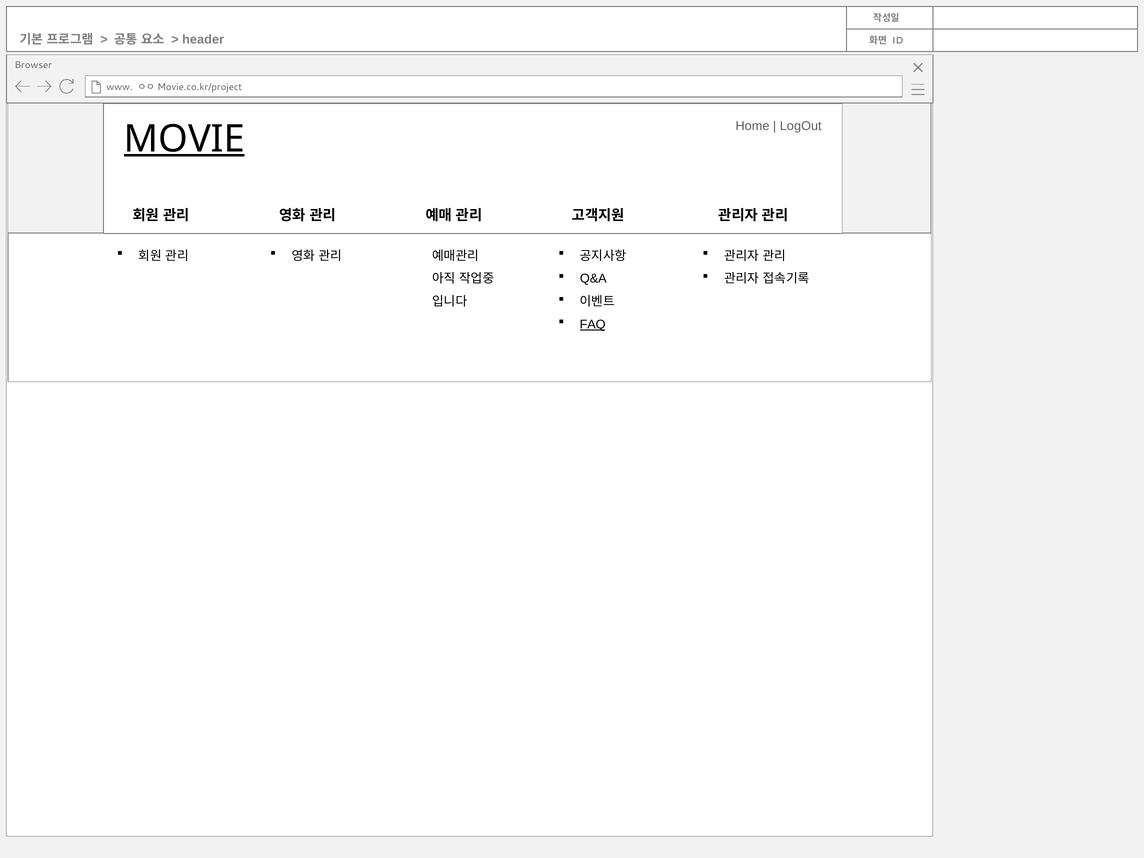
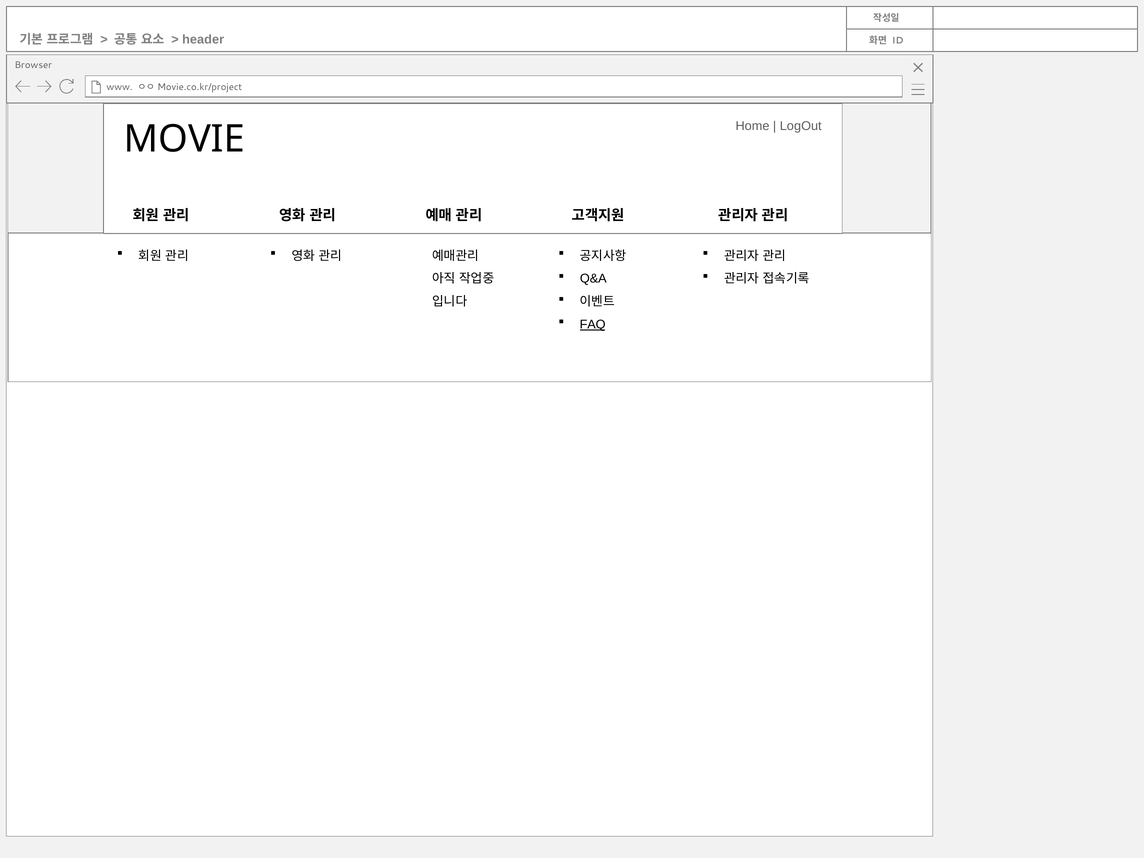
MOVIE underline: present -> none (184, 139)
